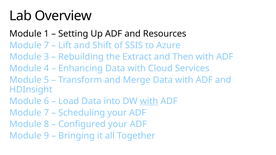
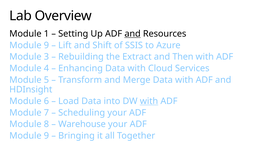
and underline: none -> present (133, 34)
7: 7 -> 9 (46, 45)
Configured: Configured -> Warehouse (82, 124)
